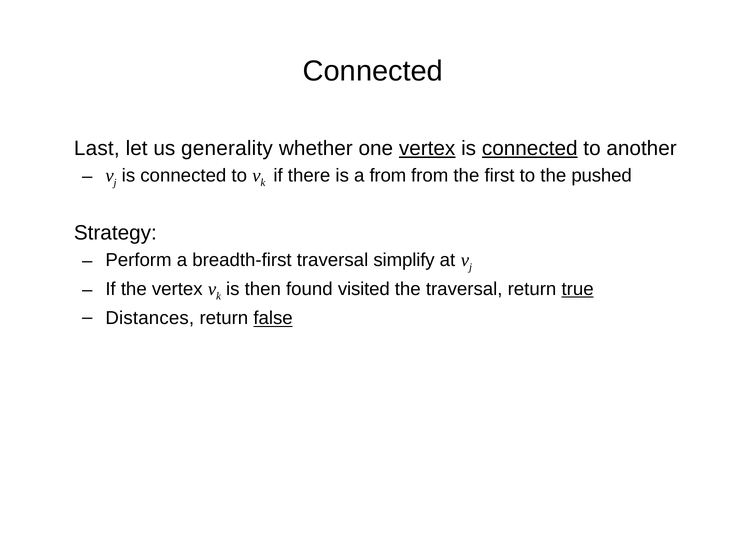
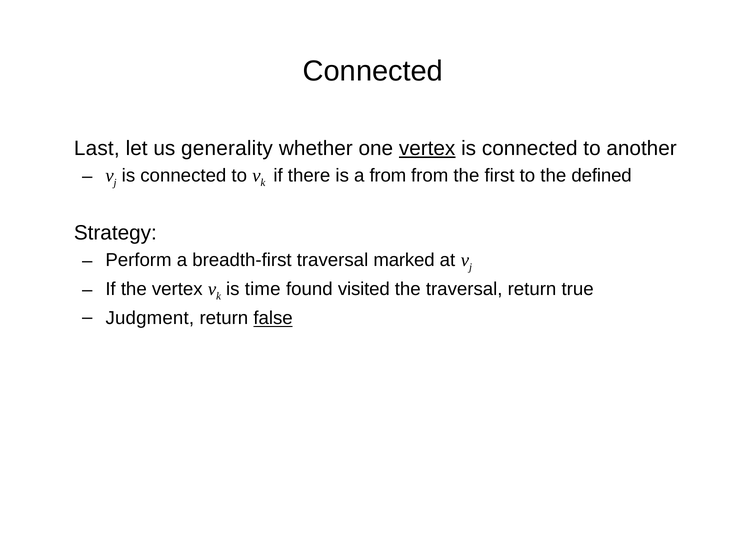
connected underline: present -> none (530, 148)
pushed: pushed -> defined (602, 175)
simplify: simplify -> marked (404, 260)
then: then -> time (263, 289)
true underline: present -> none (578, 289)
Distances: Distances -> Judgment (150, 318)
